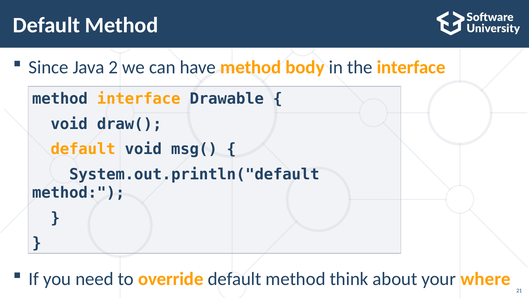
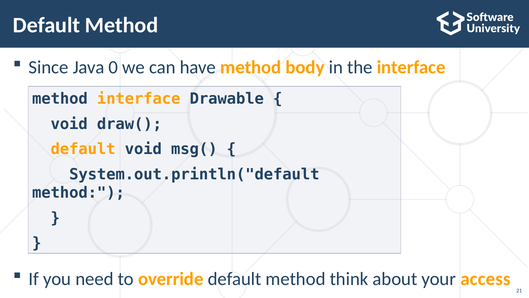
2: 2 -> 0 (113, 67)
where: where -> access (486, 278)
